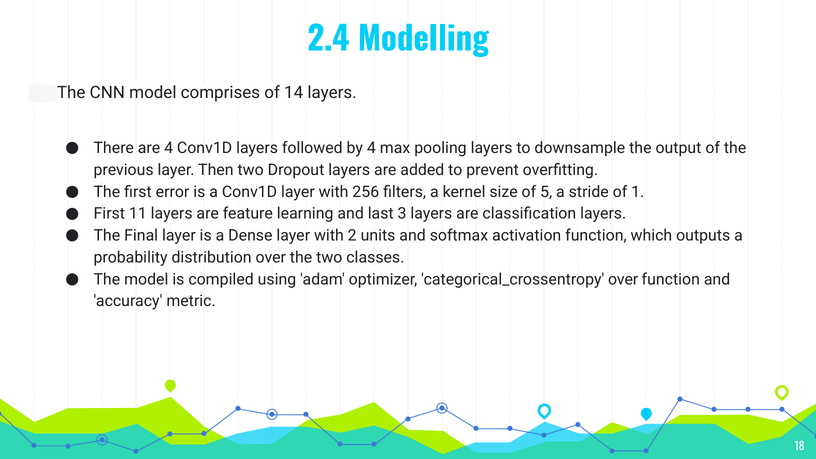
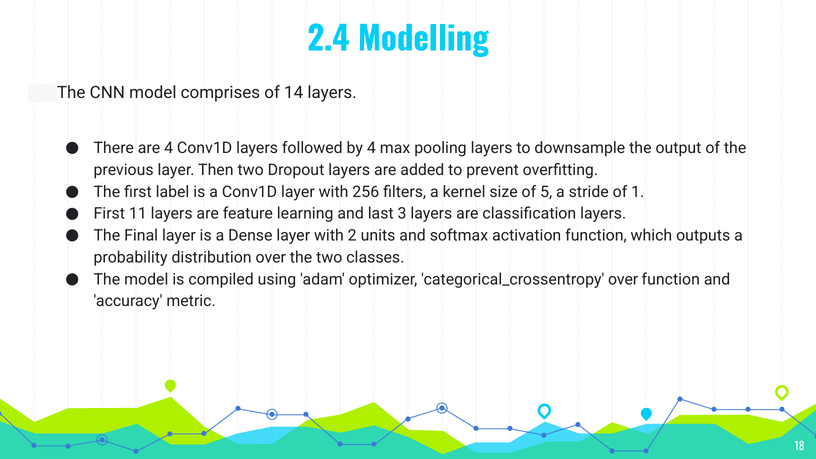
error: error -> label (173, 192)
